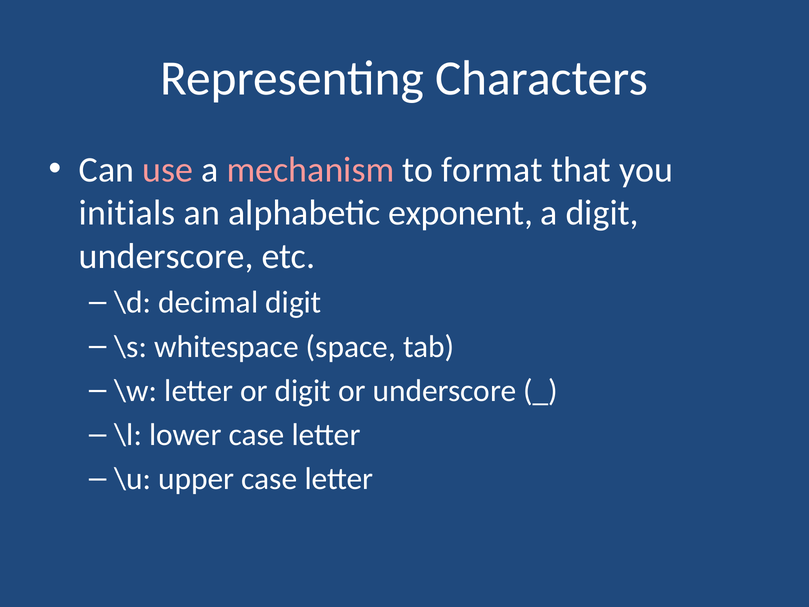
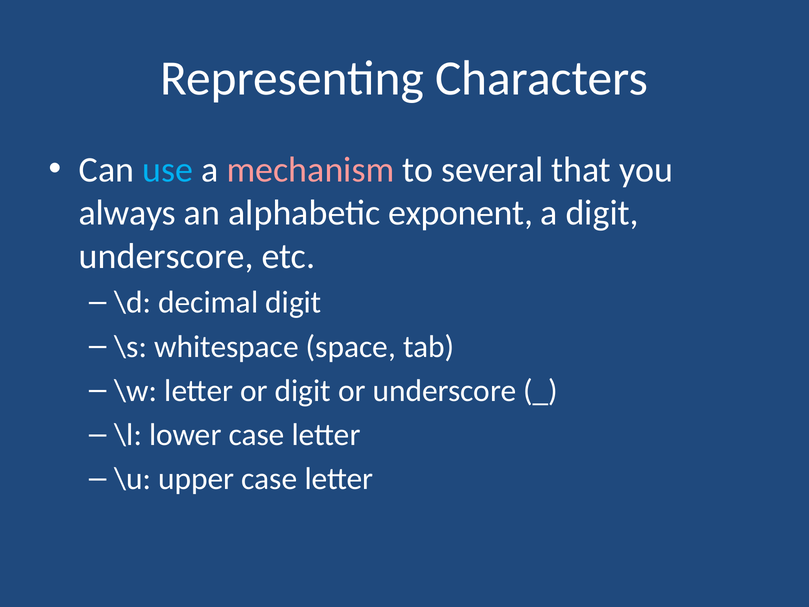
use colour: pink -> light blue (168, 170)
format: format -> several (492, 170)
initials: initials -> always (127, 213)
